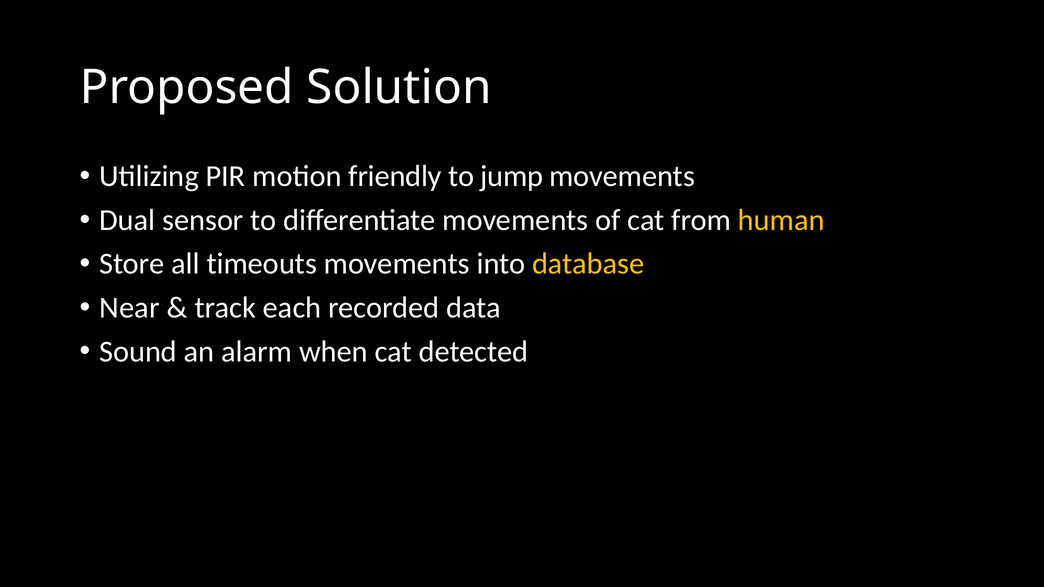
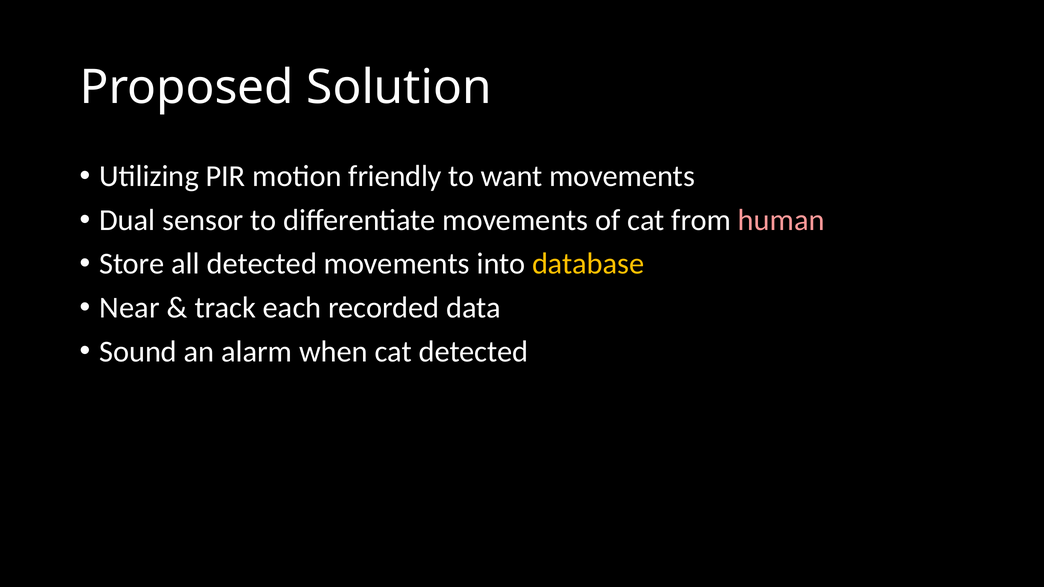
jump: jump -> want (512, 177)
human colour: yellow -> pink (781, 220)
all timeouts: timeouts -> detected (262, 264)
